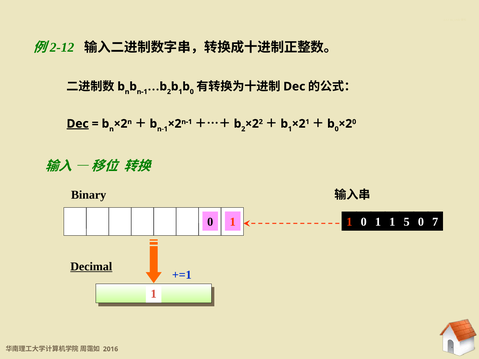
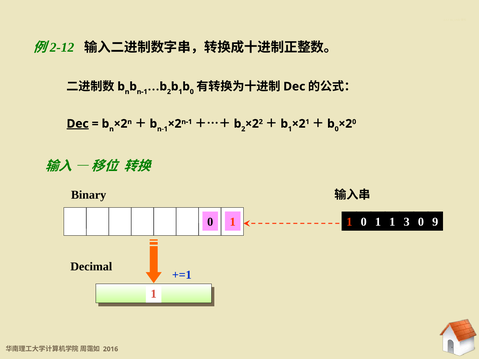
5: 5 -> 3 (407, 222)
7: 7 -> 9 (435, 222)
Decimal underline: present -> none (91, 267)
